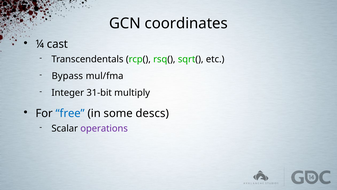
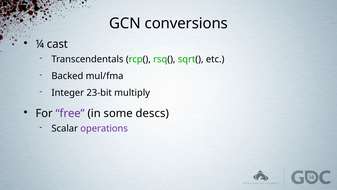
coordinates: coordinates -> conversions (186, 23)
Bypass: Bypass -> Backed (67, 76)
31-bit: 31-bit -> 23-bit (99, 93)
free colour: blue -> purple (70, 113)
